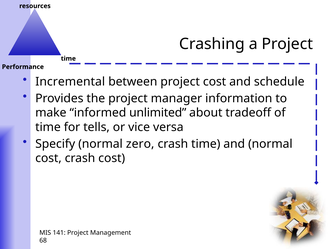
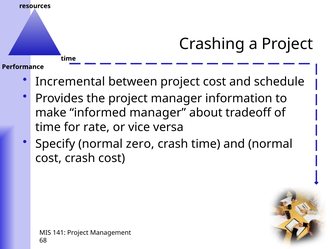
informed unlimited: unlimited -> manager (158, 113)
tells: tells -> rate (96, 128)
